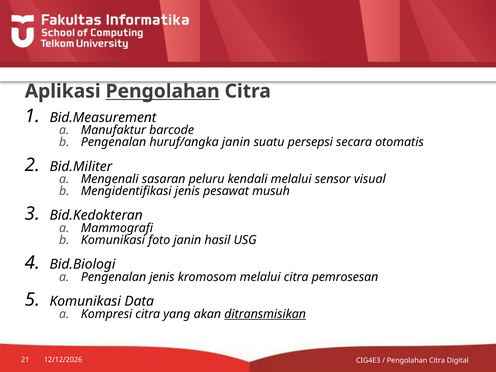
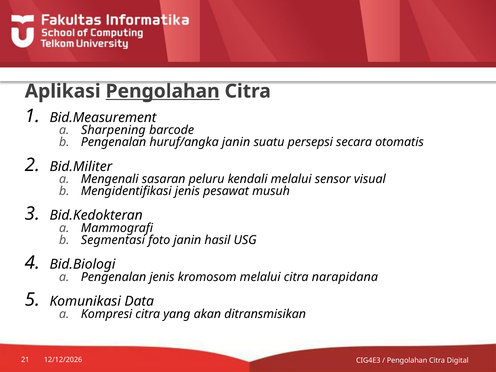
Manufaktur: Manufaktur -> Sharpening (113, 130)
Komunikasi: Komunikasi -> Segmentasi (113, 240)
pemrosesan: pemrosesan -> narapidana (345, 277)
ditransmisikan underline: present -> none (265, 314)
